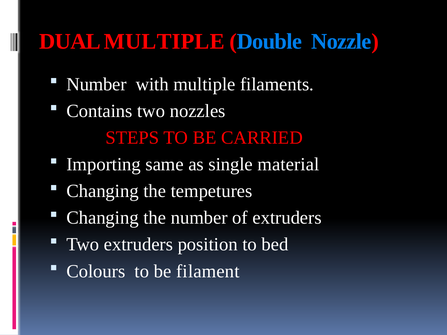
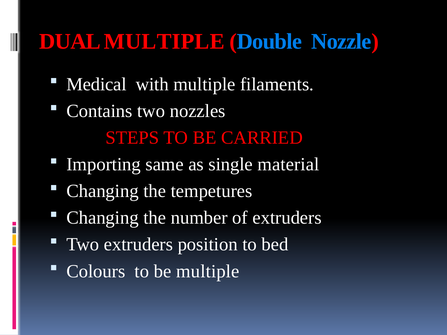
Number: Number -> Medical (96, 85)
be filament: filament -> multiple (208, 271)
